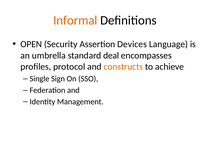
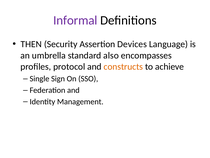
Informal colour: orange -> purple (75, 20)
OPEN: OPEN -> THEN (31, 44)
deal: deal -> also (111, 55)
